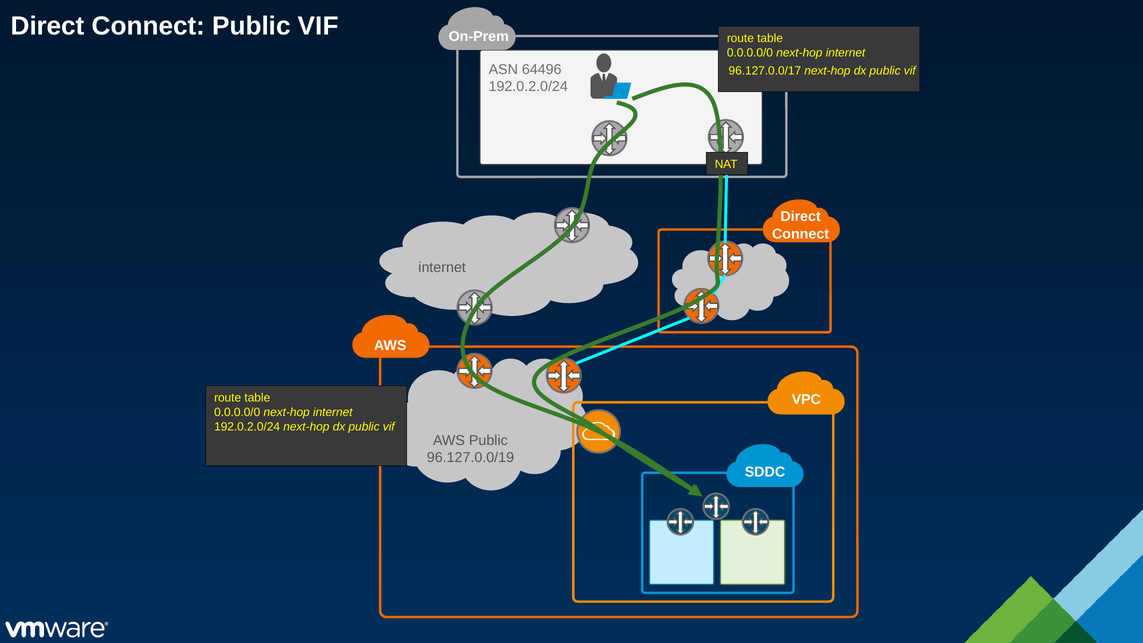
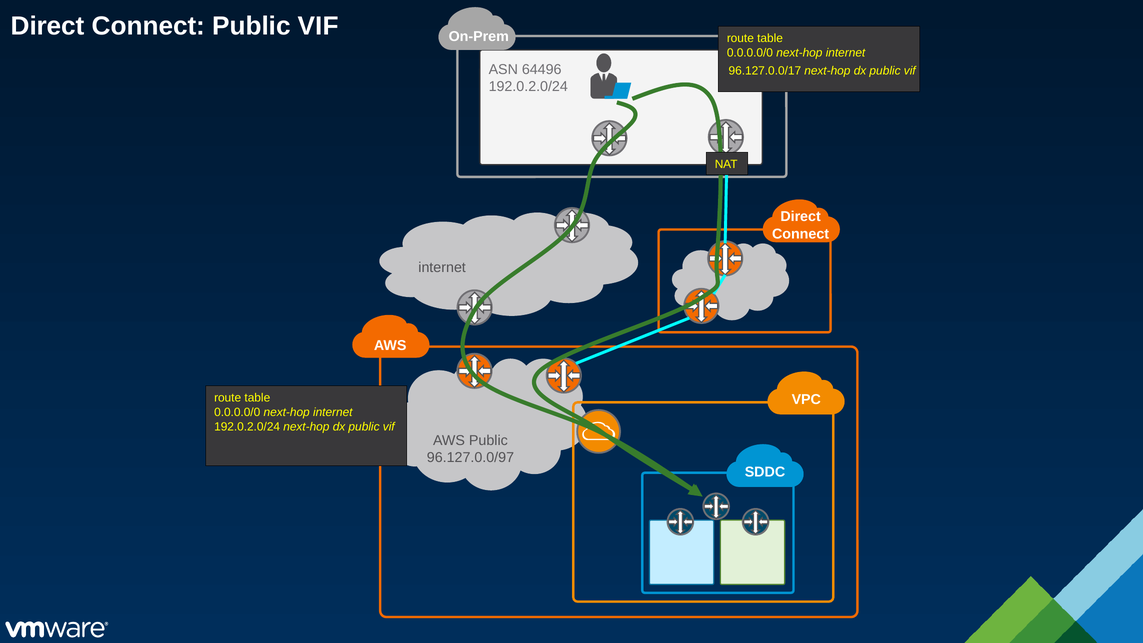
96.127.0.0/19: 96.127.0.0/19 -> 96.127.0.0/97 (470, 458)
